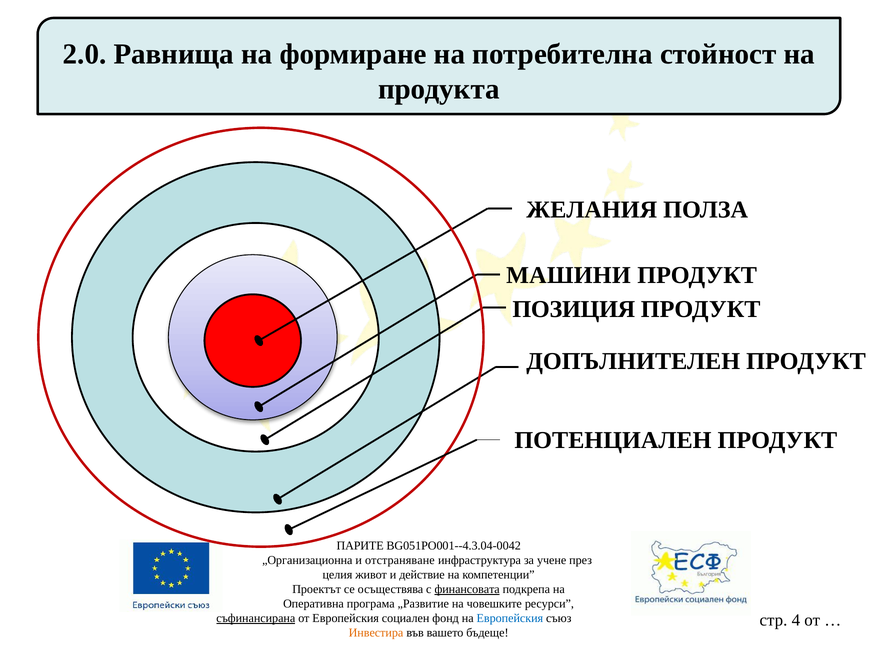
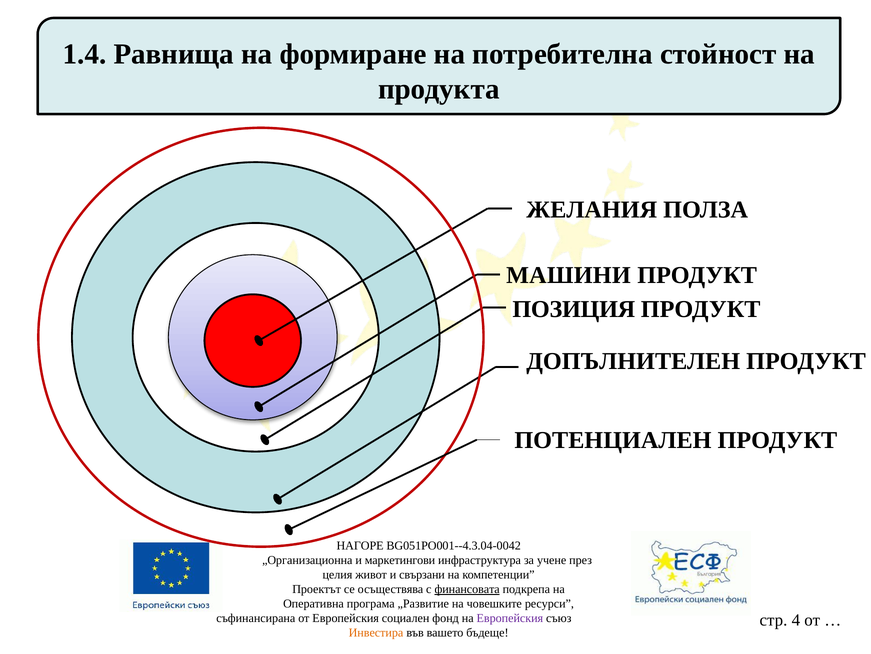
2.0: 2.0 -> 1.4 (85, 54)
ПАРИТЕ: ПАРИТЕ -> НАГОРЕ (360, 545)
отстраняване: отстраняване -> маркетингови (400, 559)
действие: действие -> свързани (422, 574)
съфинансирана underline: present -> none (256, 618)
Европейския colour: blue -> purple (510, 618)
